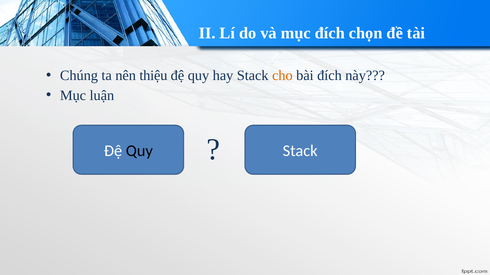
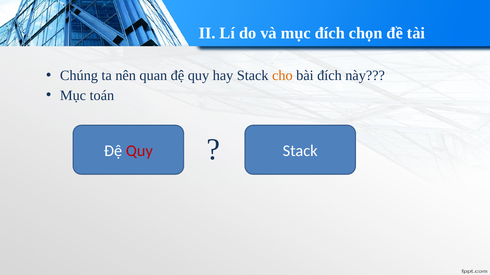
thiệu: thiệu -> quan (153, 76)
luận: luận -> toán (102, 96)
Quy colour: black -> red (139, 151)
